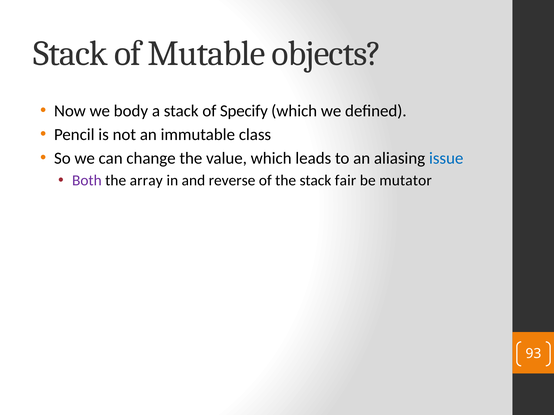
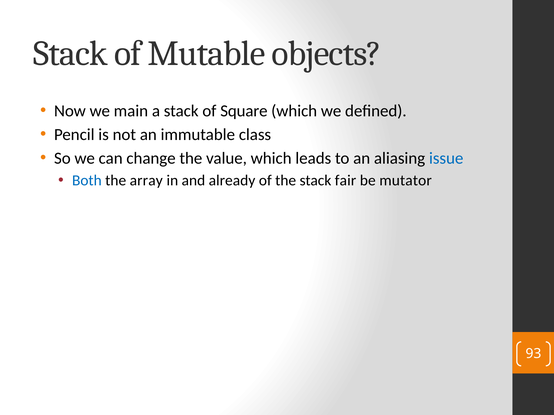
body: body -> main (131, 111)
Specify: Specify -> Square (244, 111)
Both colour: purple -> blue (87, 181)
reverse: reverse -> already (232, 181)
